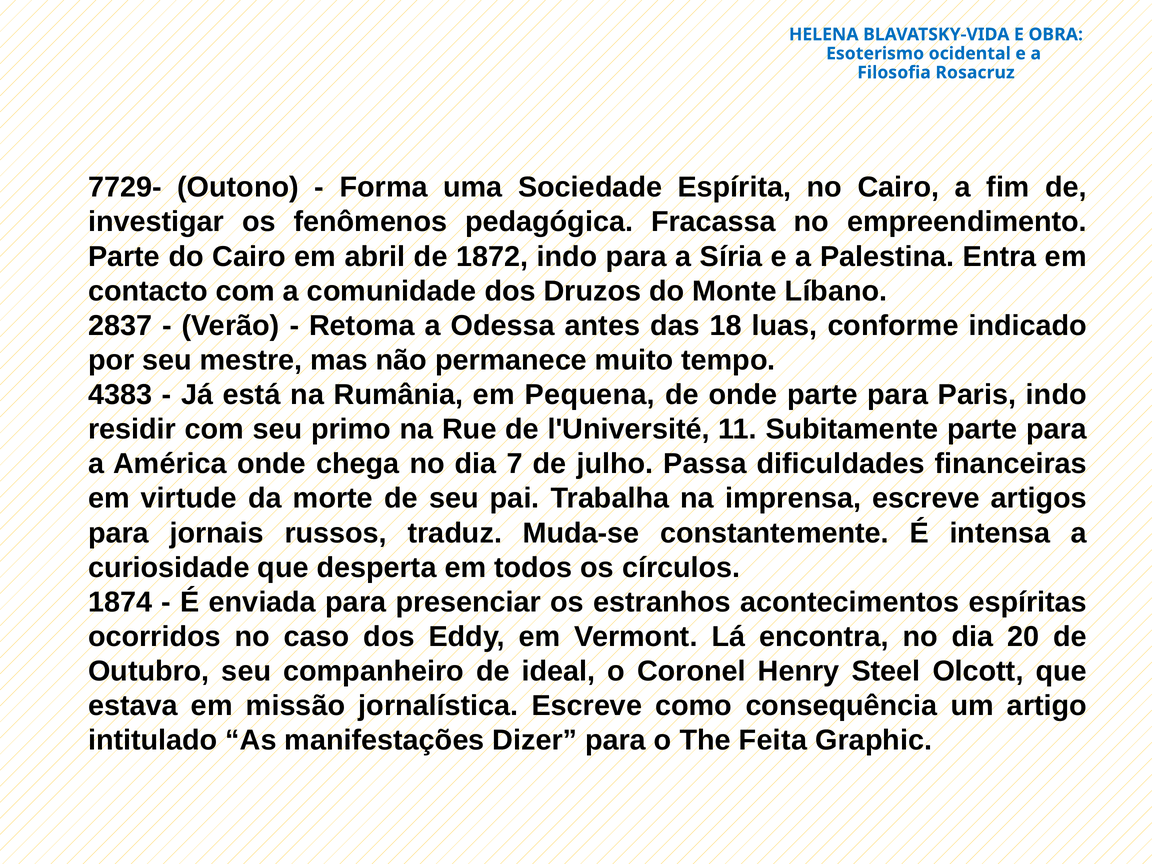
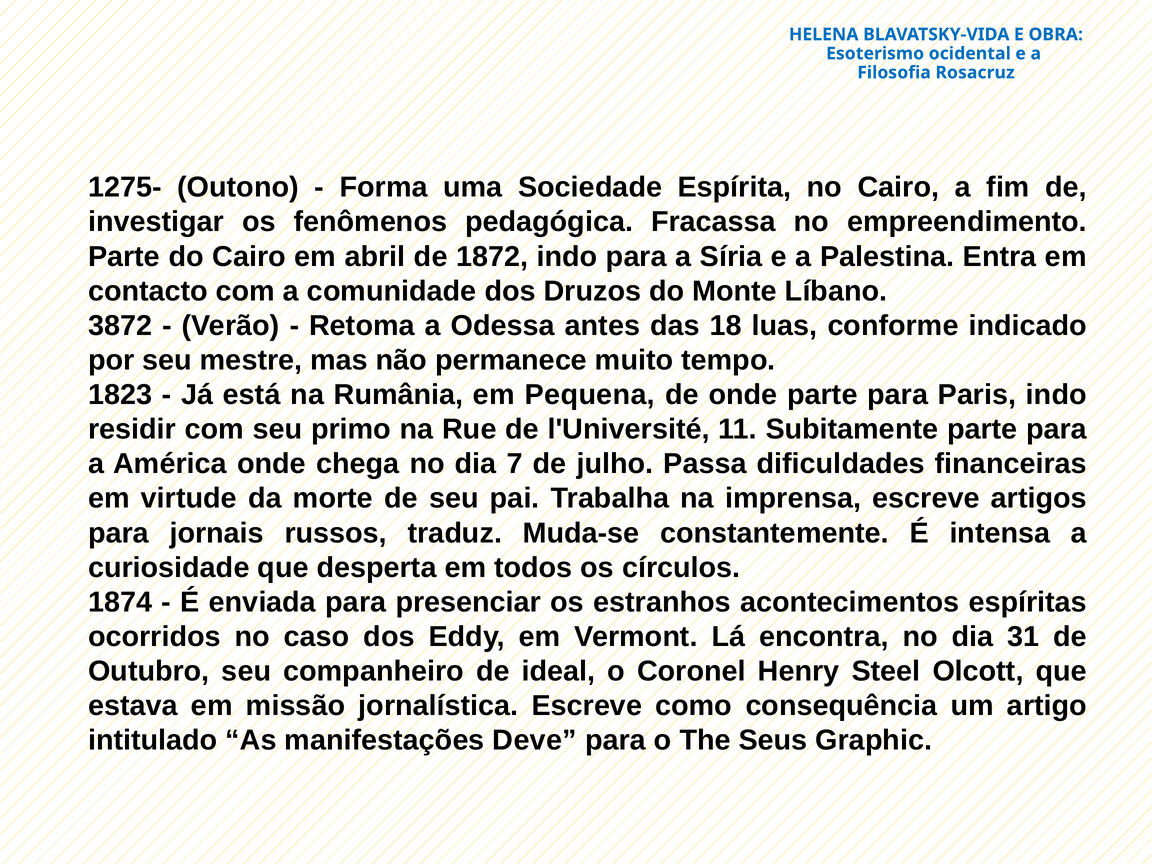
7729-: 7729- -> 1275- (125, 187)
2837: 2837 -> 3872 (120, 326)
4383: 4383 -> 1823 (120, 395)
20: 20 -> 31 (1023, 637)
Dizer: Dizer -> Deve (535, 740)
Feita: Feita -> Seus (773, 740)
